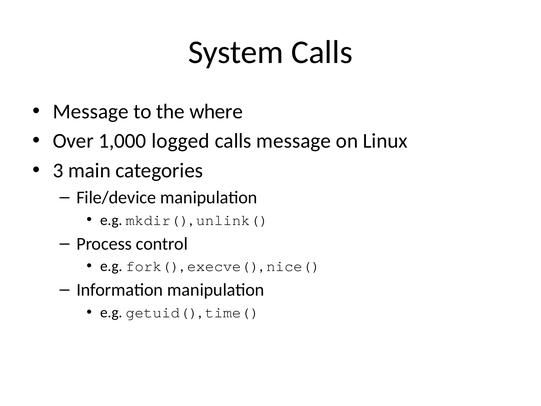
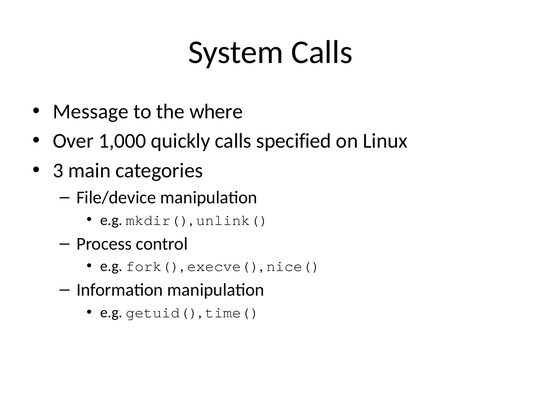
logged: logged -> quickly (181, 141)
calls message: message -> specified (294, 141)
